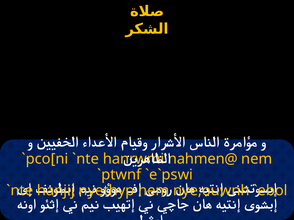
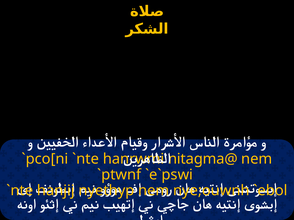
nahmen@: nahmen@ -> nitagma@ (203, 159)
